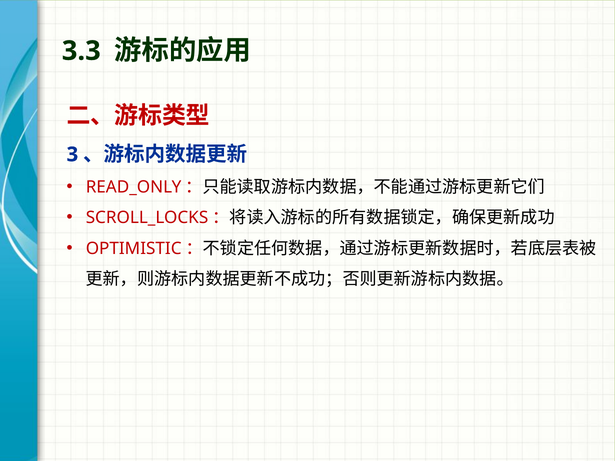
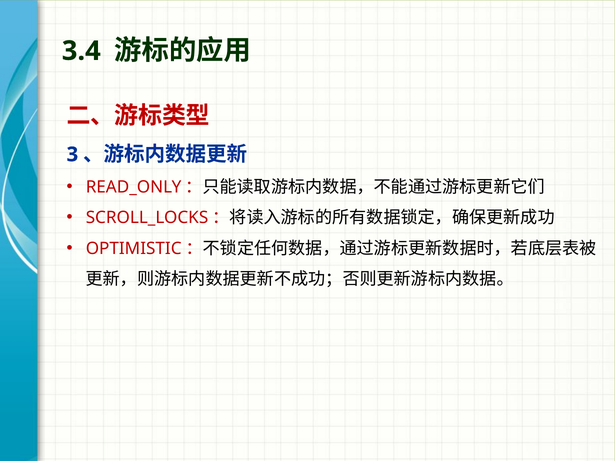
3.3: 3.3 -> 3.4 (81, 51)
